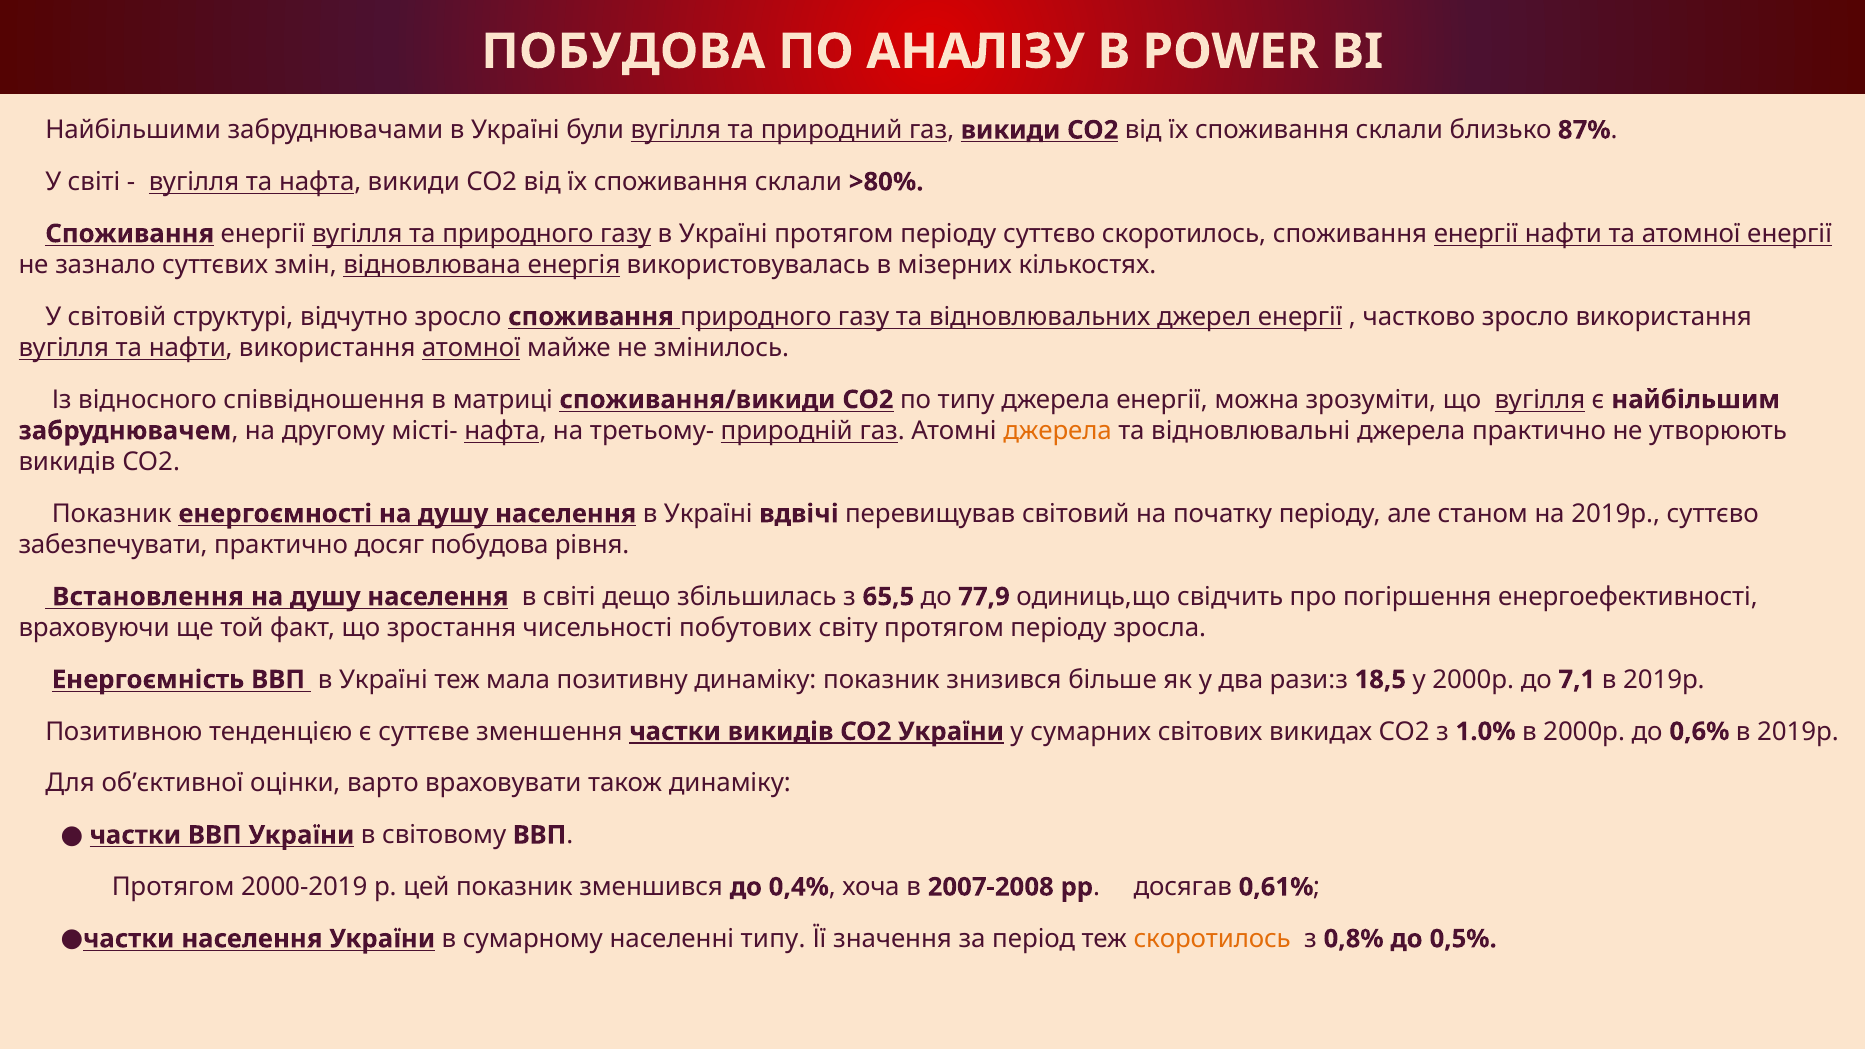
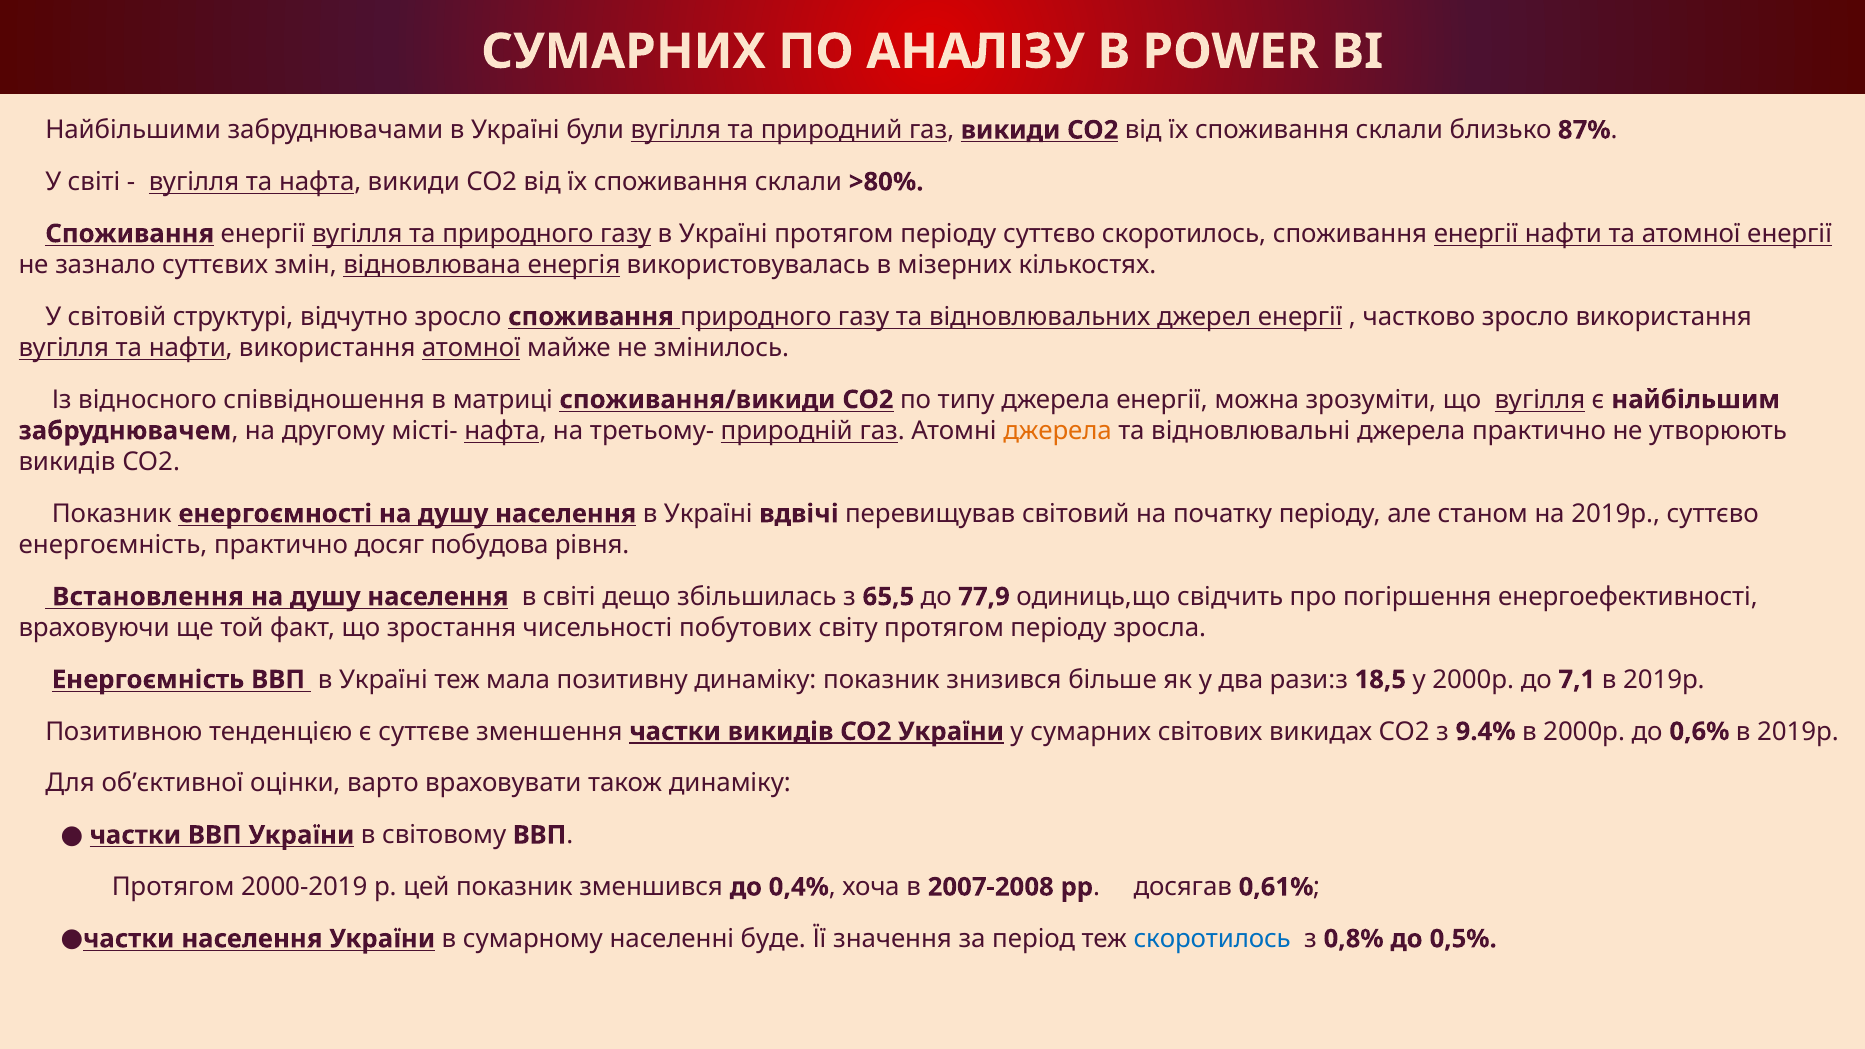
ПОБУДОВА: ПОБУДОВА -> СУМАРНИХ (623, 52)
забезпечувати: забезпечувати -> енергоємність (113, 545)
1.0%: 1.0% -> 9.4% (1486, 732)
населенні типу: типу -> буде (773, 939)
скоротилось colour: orange -> blue (1212, 939)
